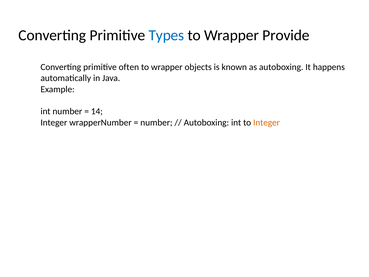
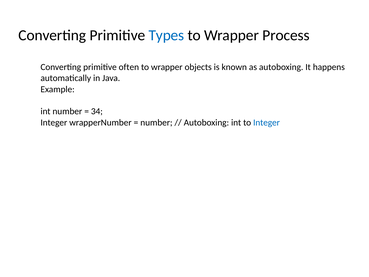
Provide: Provide -> Process (286, 35)
14: 14 -> 34 (97, 111)
Integer colour: orange -> blue (267, 122)
